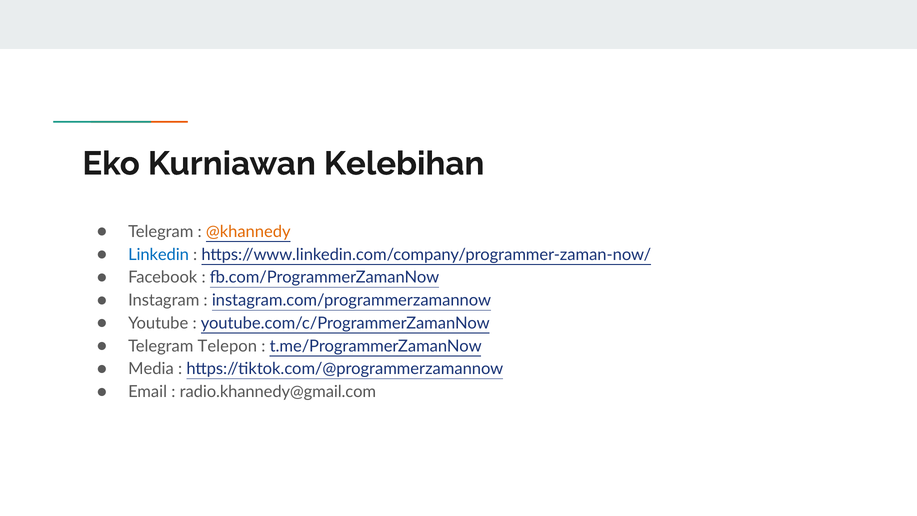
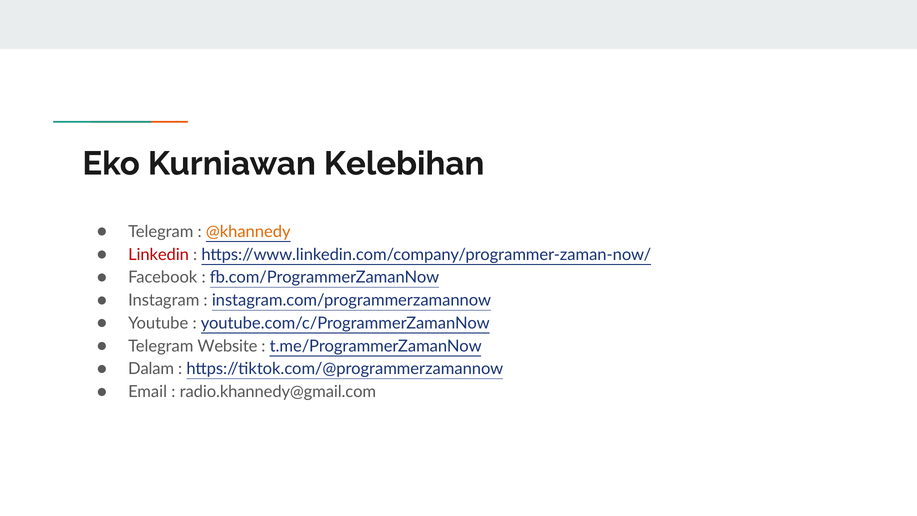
Linkedin colour: blue -> red (159, 255)
Telepon: Telepon -> Website (227, 346)
Media: Media -> Dalam (151, 369)
